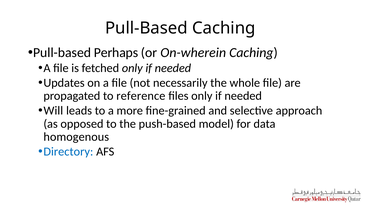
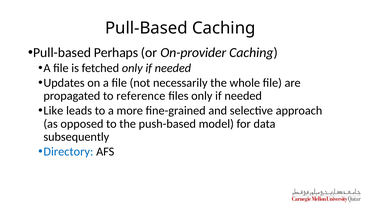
On-wherein: On-wherein -> On-provider (193, 53)
Will: Will -> Like (53, 110)
homogenous: homogenous -> subsequently (76, 137)
